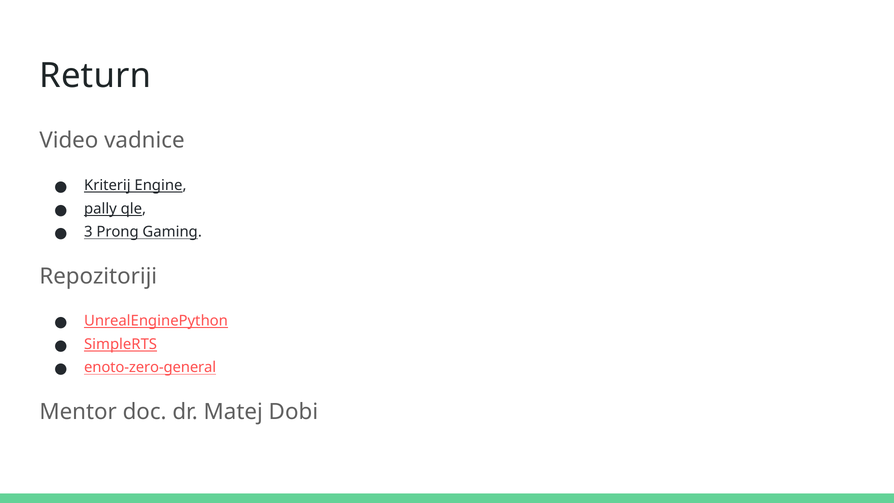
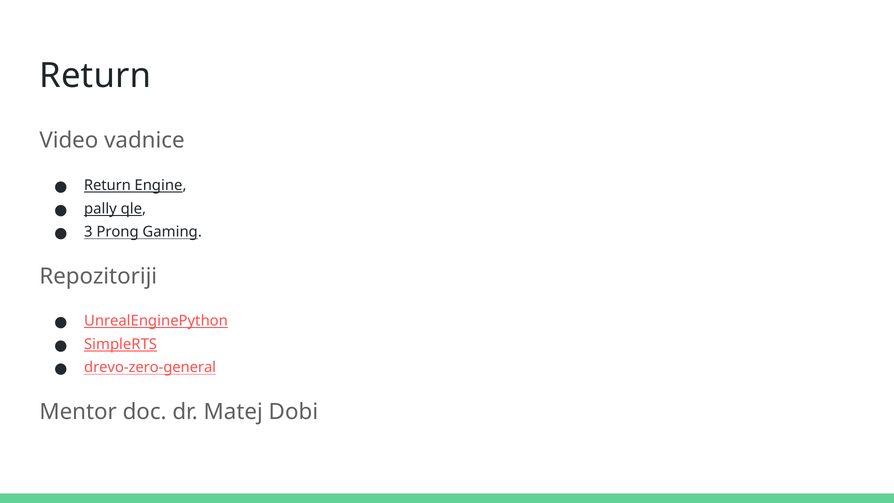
Kriterij: Kriterij -> Return (107, 185)
enoto-zero-general: enoto-zero-general -> drevo-zero-general (150, 367)
